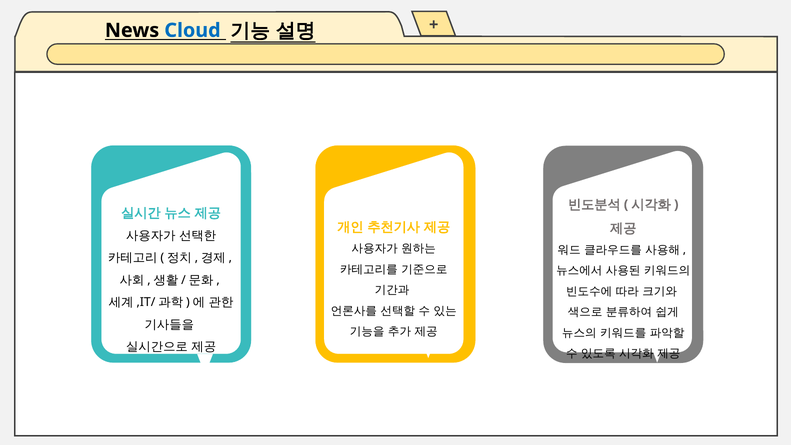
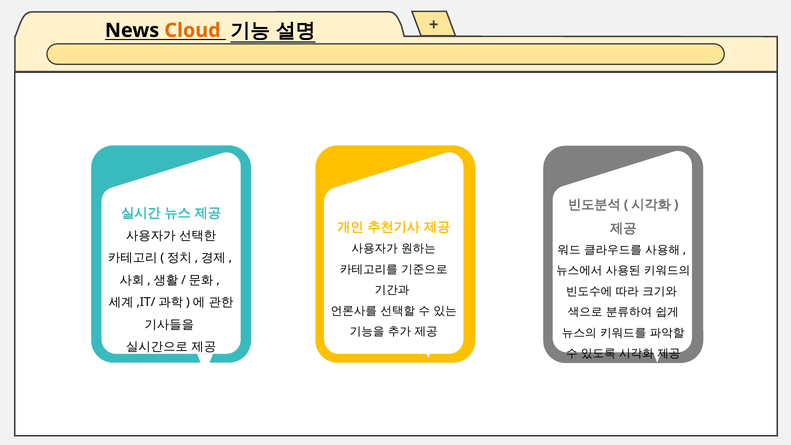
Cloud colour: blue -> orange (192, 30)
